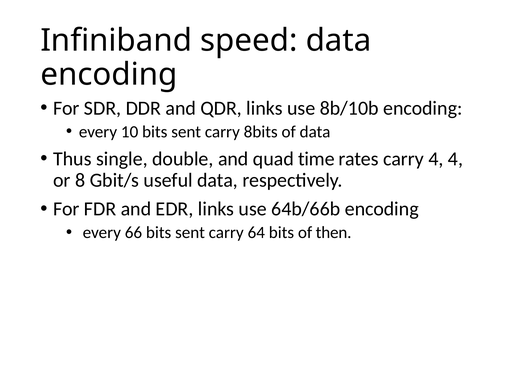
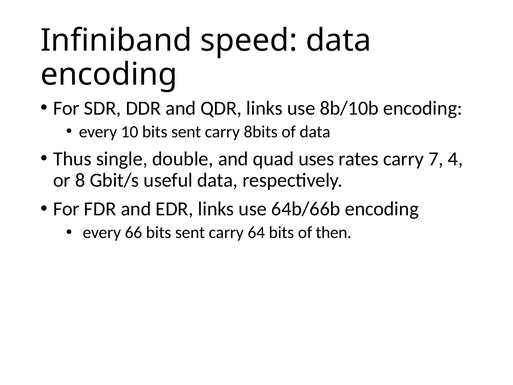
time: time -> uses (316, 159)
carry 4: 4 -> 7 (436, 159)
